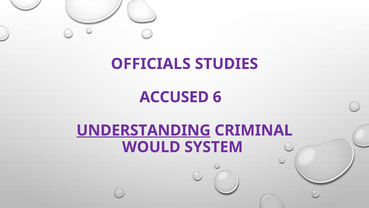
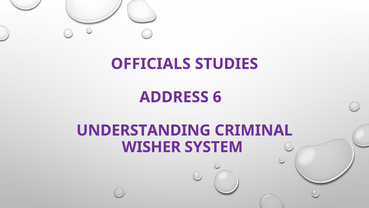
ACCUSED: ACCUSED -> ADDRESS (174, 97)
UNDERSTANDING underline: present -> none (144, 130)
WOULD: WOULD -> WISHER (151, 147)
